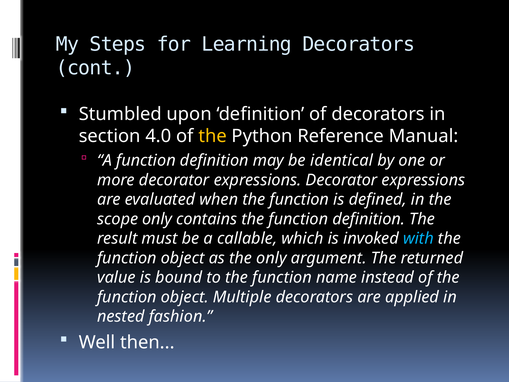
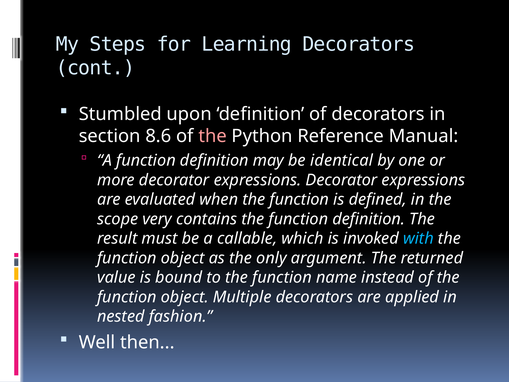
4.0: 4.0 -> 8.6 (158, 136)
the colour: yellow -> pink (213, 136)
scope only: only -> very (157, 219)
